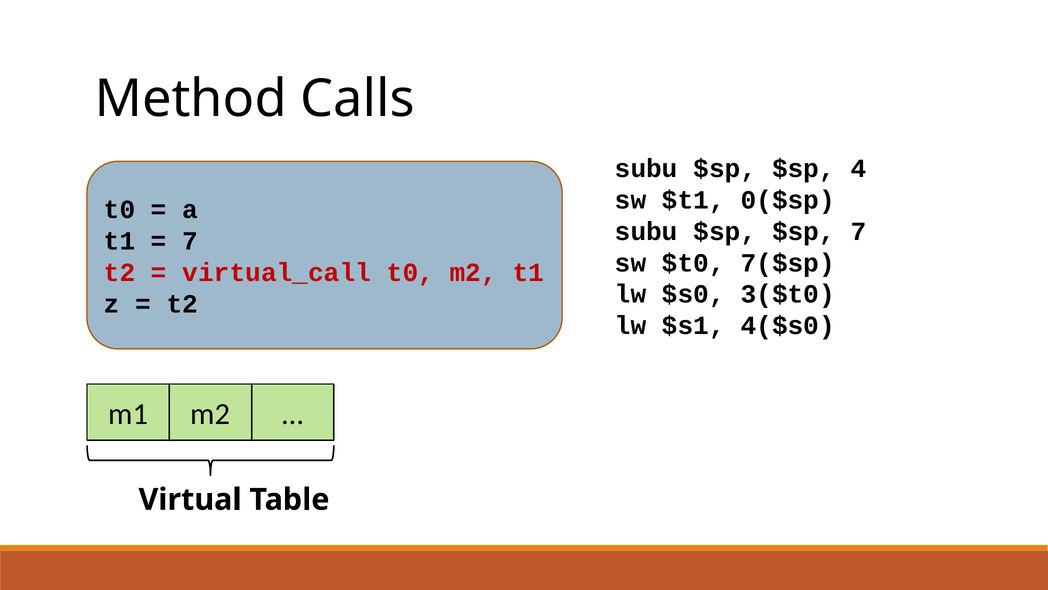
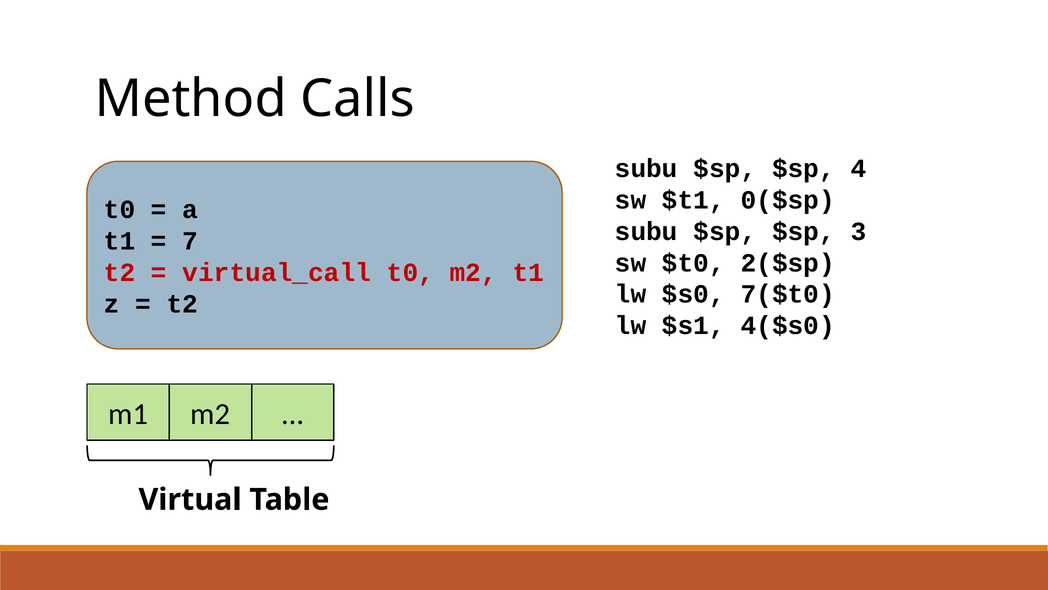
$sp 7: 7 -> 3 (859, 231)
7($sp: 7($sp -> 2($sp (788, 263)
3($t0: 3($t0 -> 7($t0 (788, 294)
